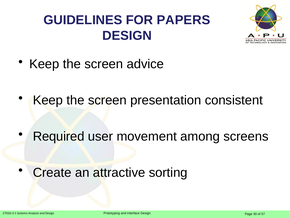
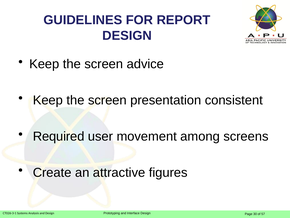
PAPERS: PAPERS -> REPORT (184, 20)
sorting: sorting -> figures (168, 172)
